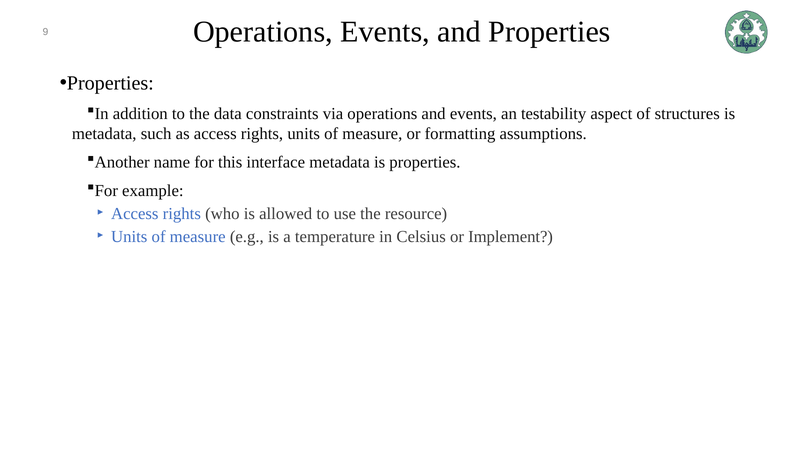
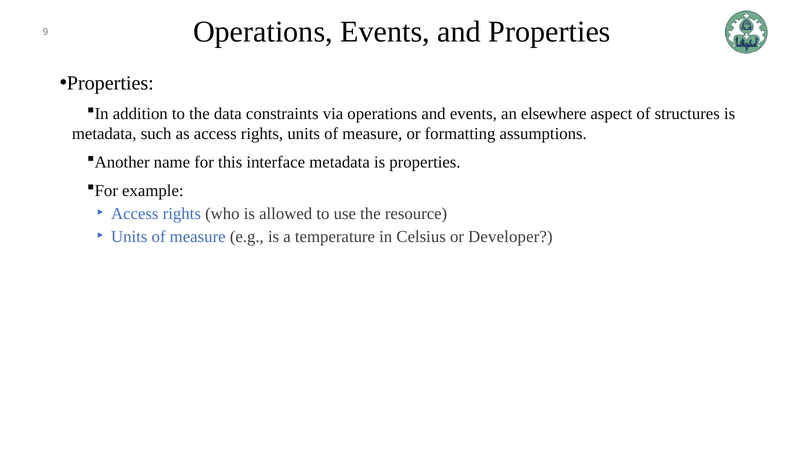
testability: testability -> elsewhere (554, 114)
Implement: Implement -> Developer (510, 237)
